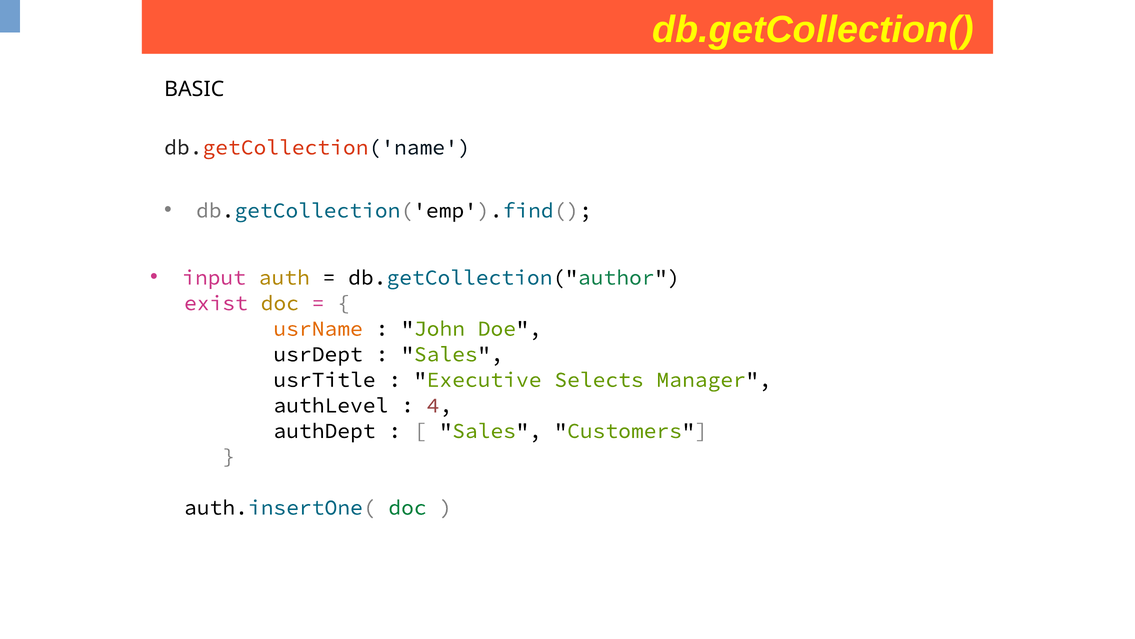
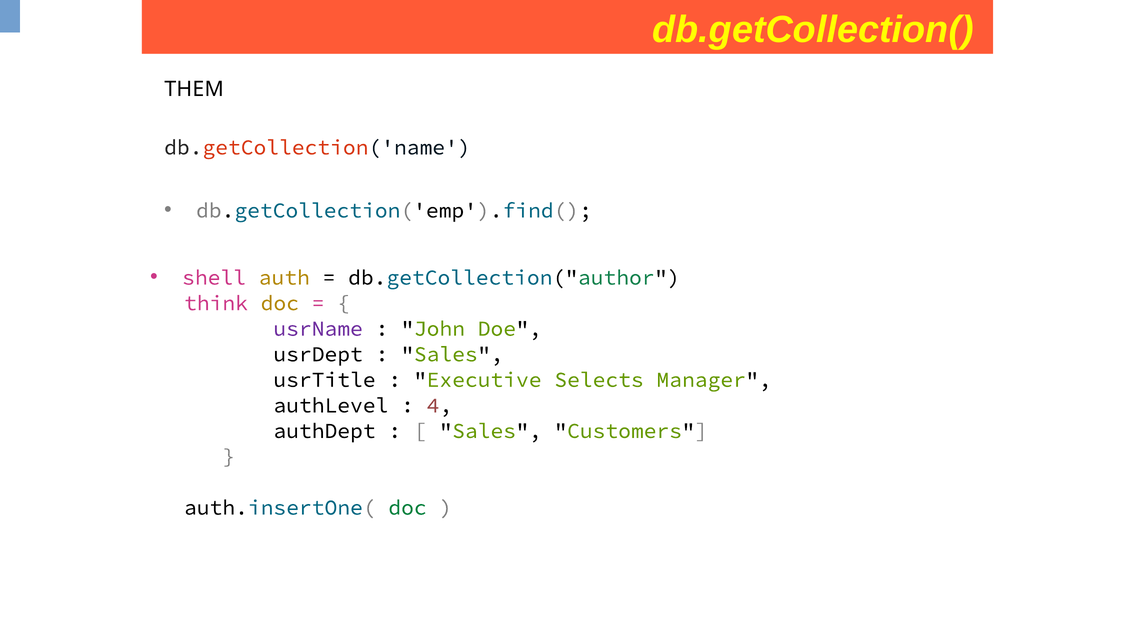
BASIC: BASIC -> THEM (194, 89)
input: input -> shell (214, 277)
exist: exist -> think (216, 303)
usrName colour: orange -> purple (318, 328)
